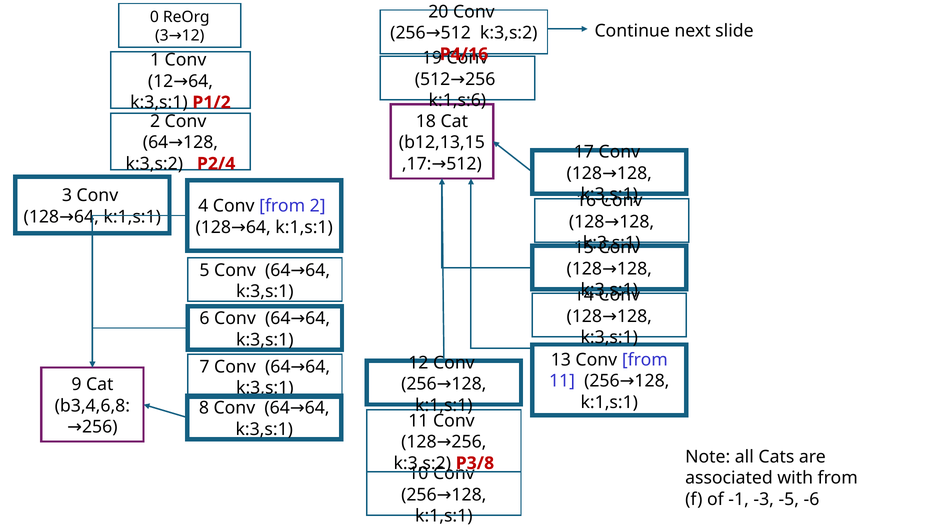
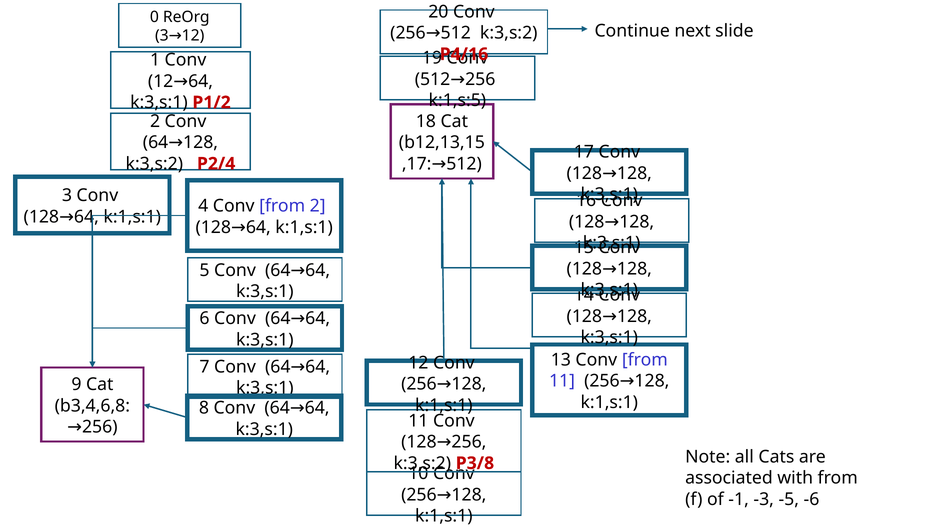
k:1,s:6: k:1,s:6 -> k:1,s:5 (457, 100)
